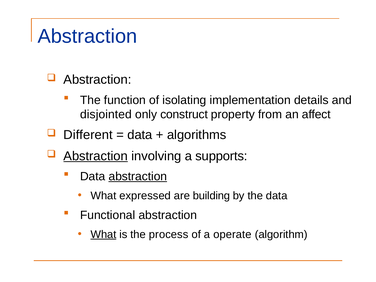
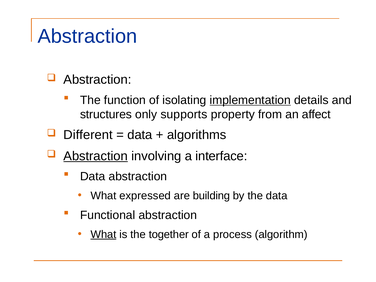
implementation underline: none -> present (250, 100)
disjointed: disjointed -> structures (106, 114)
construct: construct -> supports (184, 114)
supports: supports -> interface (221, 156)
abstraction underline: present -> none (138, 176)
process: process -> together (169, 234)
operate: operate -> process (233, 234)
